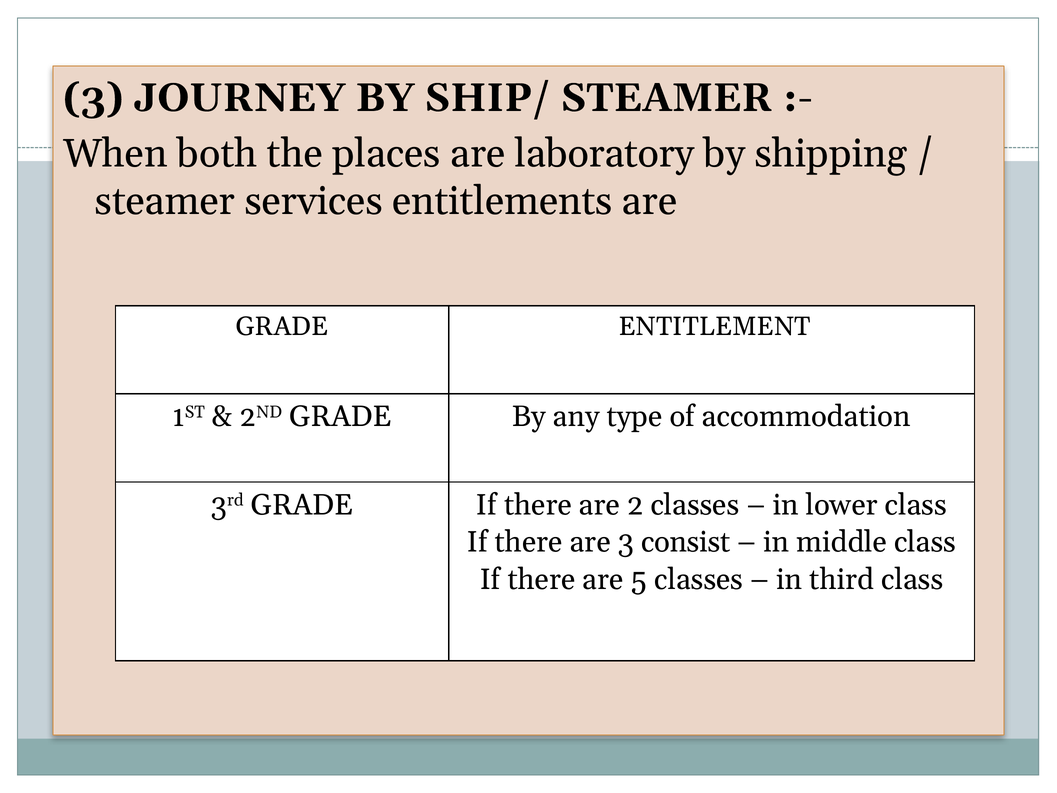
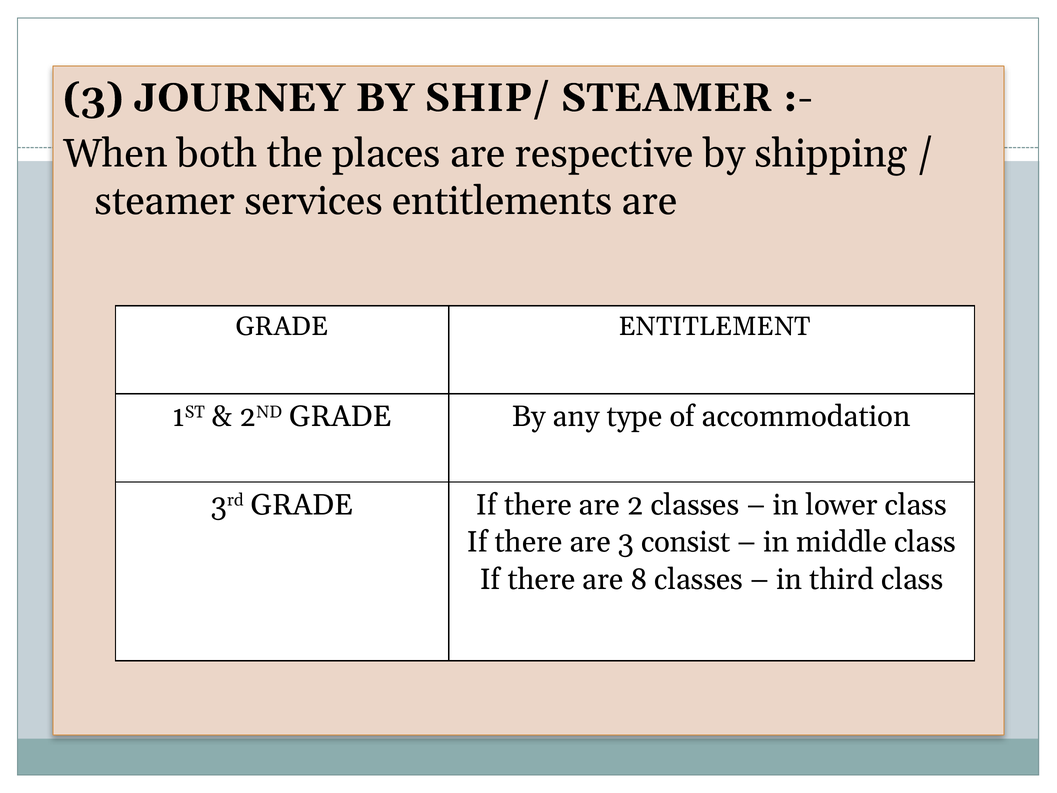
laboratory: laboratory -> respective (604, 153)
5: 5 -> 8 (639, 579)
